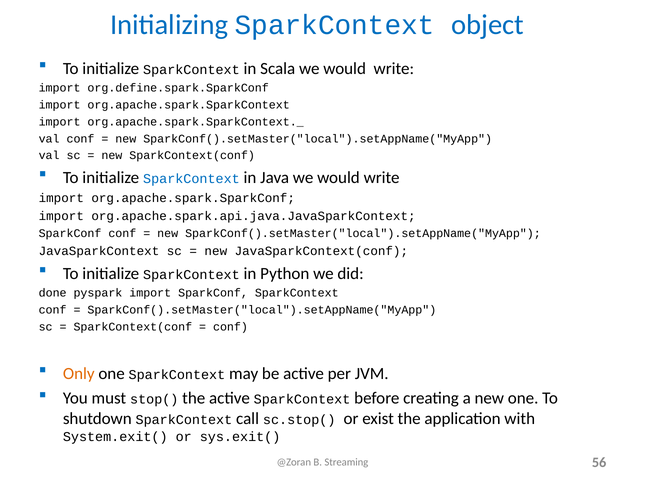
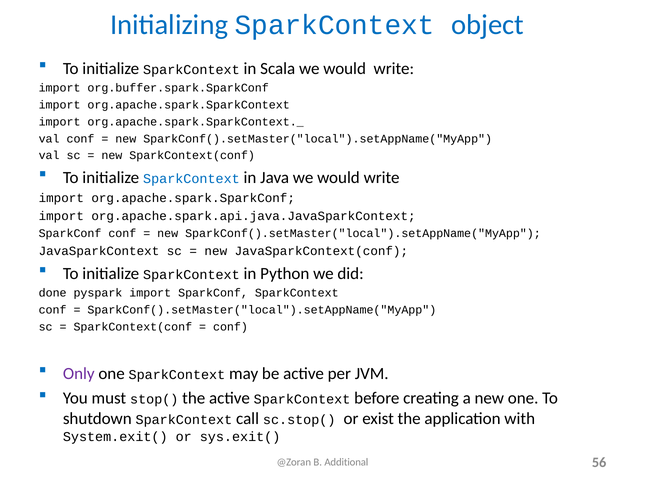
org.define.spark.SparkConf: org.define.spark.SparkConf -> org.buffer.spark.SparkConf (178, 88)
Only colour: orange -> purple (79, 373)
Streaming: Streaming -> Additional (346, 462)
